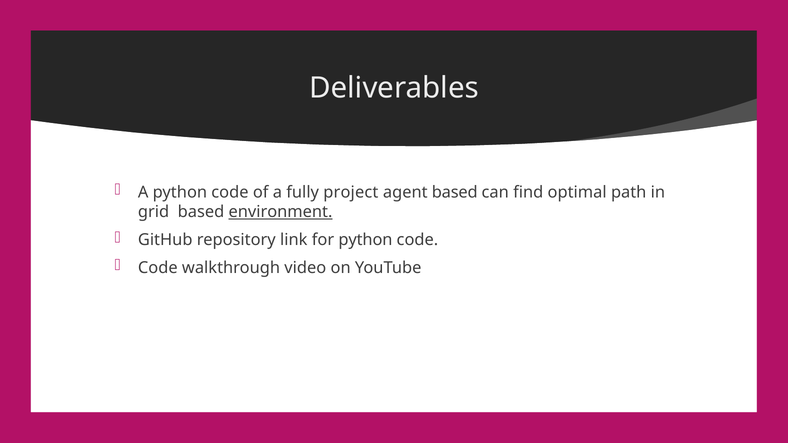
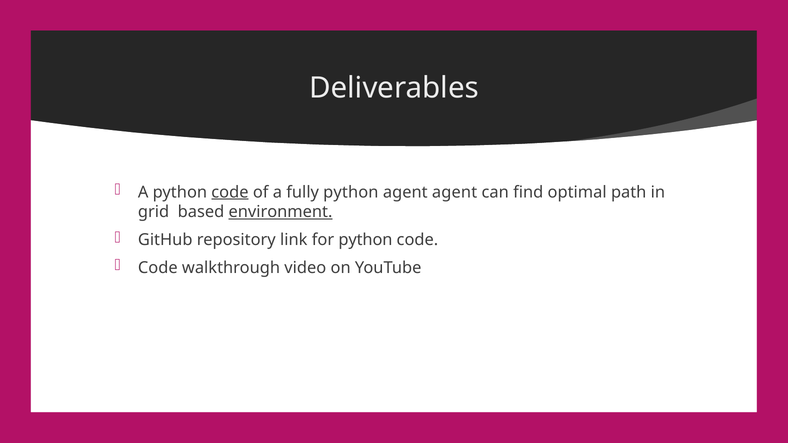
code underline: none -> present (230, 192)
fully project: project -> python (351, 192)
agent based: based -> agent (455, 192)
